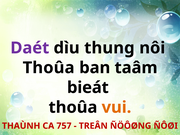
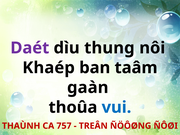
Thoûa: Thoûa -> Khaép (49, 68)
bieát: bieát -> gaàn (88, 88)
vui colour: orange -> blue (116, 107)
